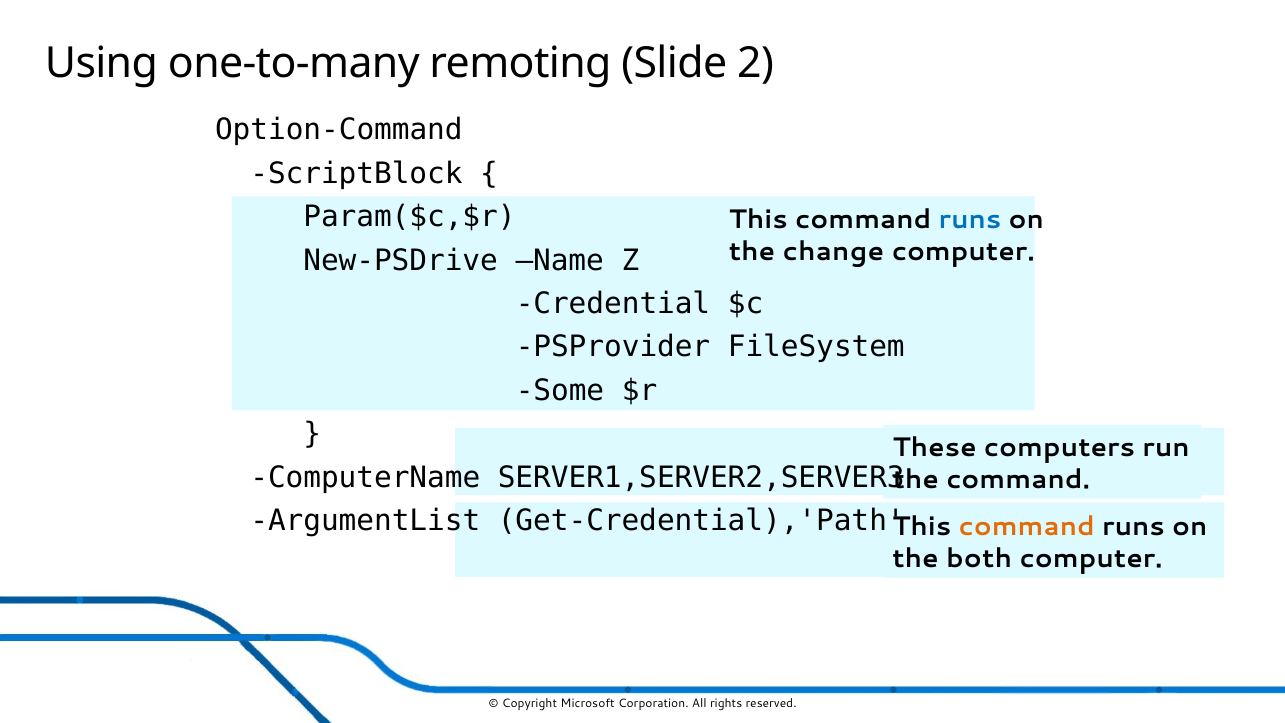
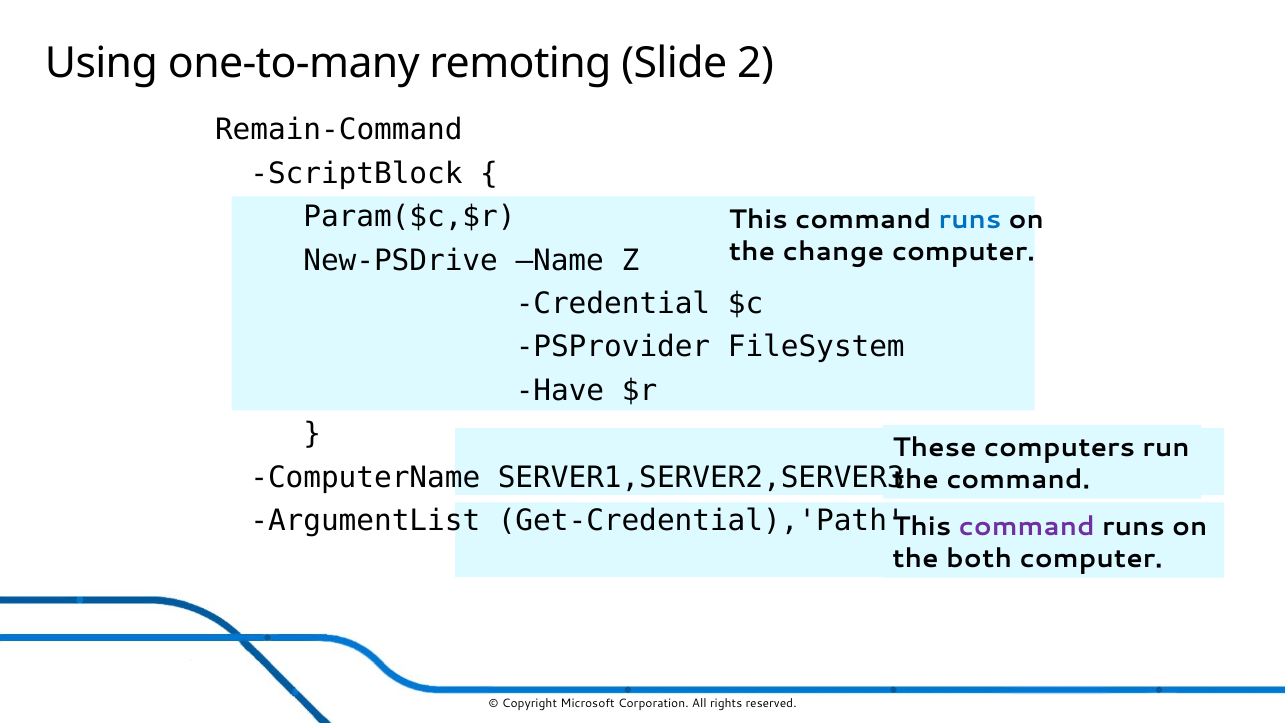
Option-Command: Option-Command -> Remain-Command (339, 130)
Some: Some -> Have (560, 390)
command colour: orange -> purple (1027, 526)
